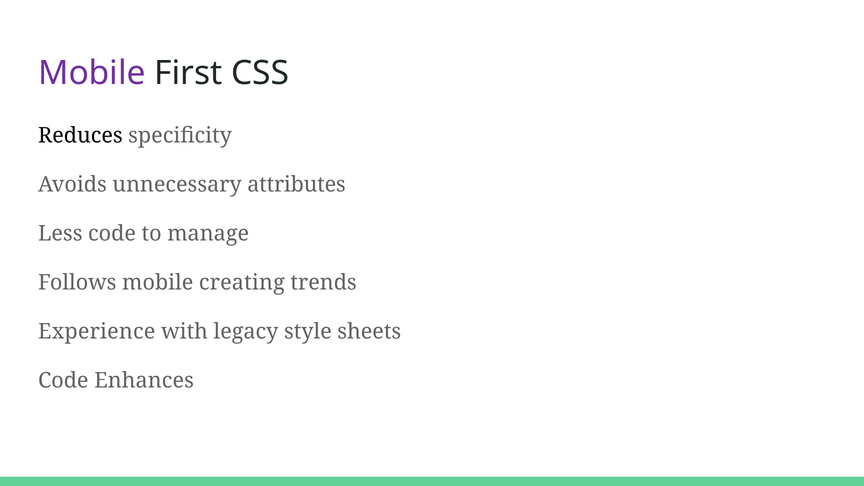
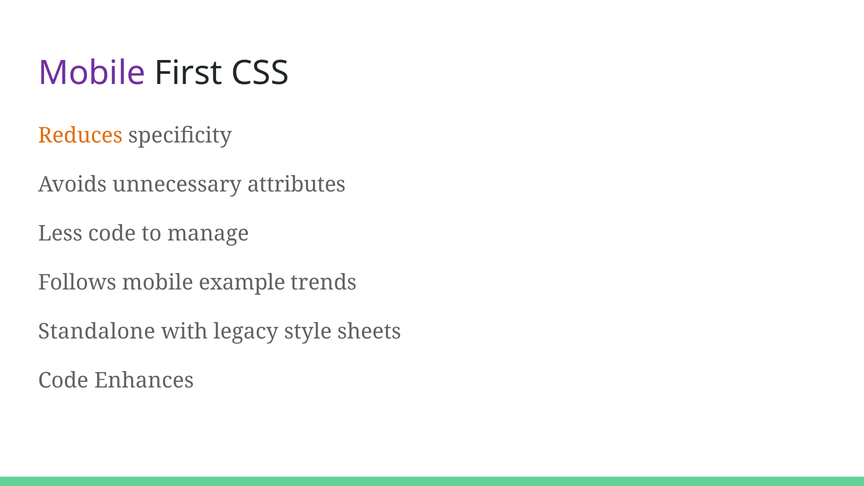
Reduces colour: black -> orange (80, 136)
creating: creating -> example (242, 283)
Experience: Experience -> Standalone (97, 332)
